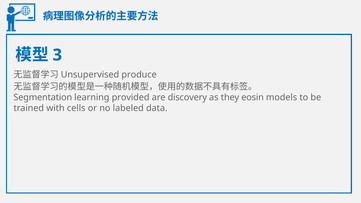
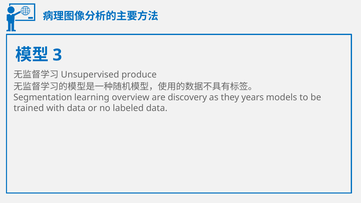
provided: provided -> overview (131, 97)
eosin: eosin -> years (253, 97)
with cells: cells -> data (76, 108)
